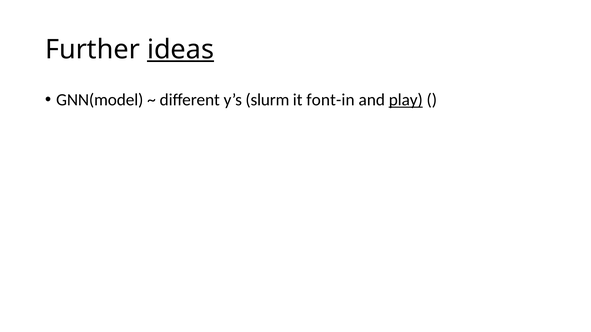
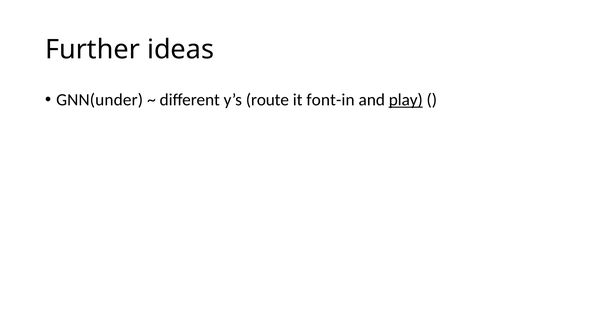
ideas underline: present -> none (181, 50)
GNN(model: GNN(model -> GNN(under (100, 100)
slurm: slurm -> route (267, 100)
